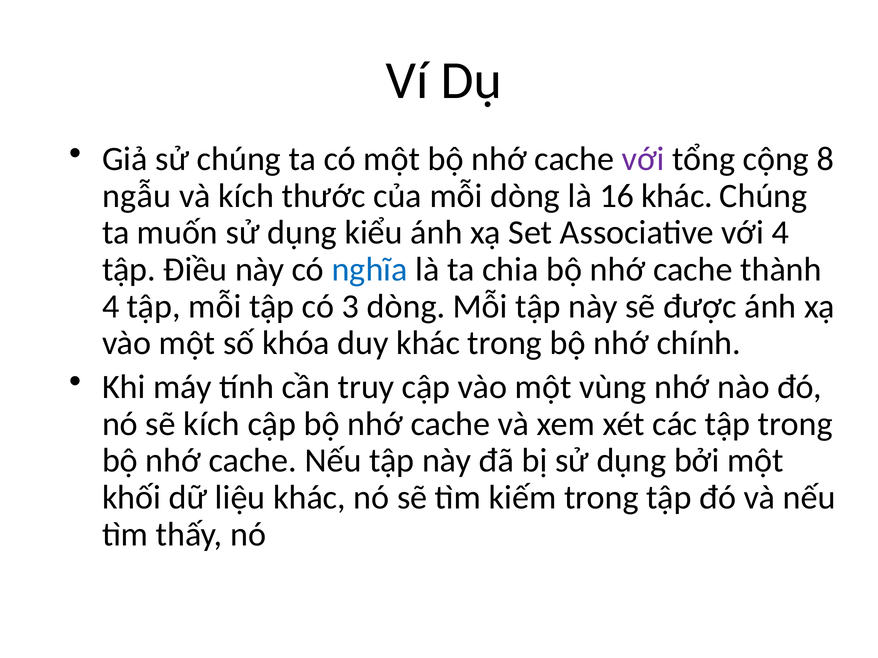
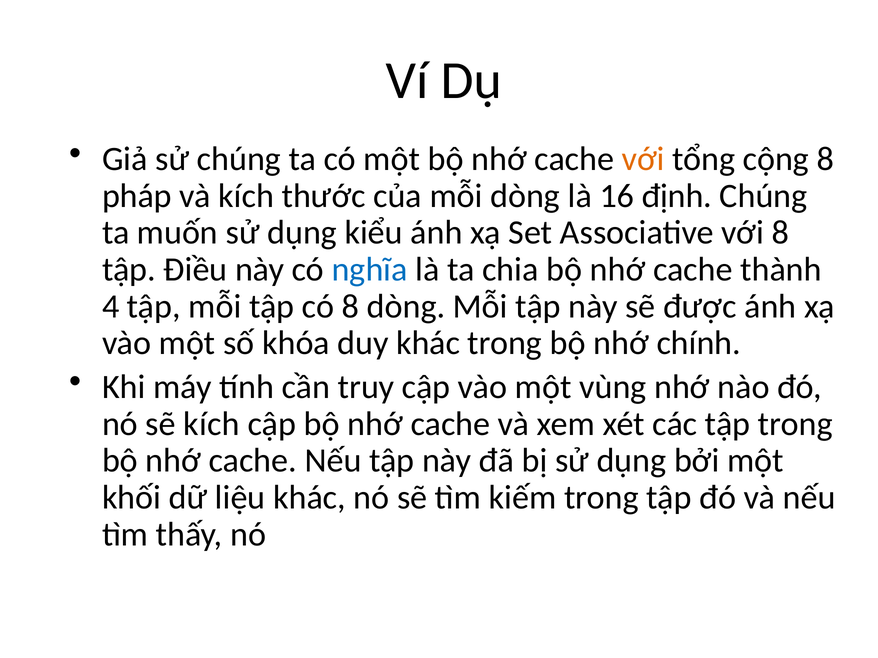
với colour: purple -> orange (643, 159)
ngẫu: ngẫu -> pháp (137, 196)
16 khác: khác -> định (677, 196)
với 4: 4 -> 8 (780, 233)
có 3: 3 -> 8 (350, 307)
